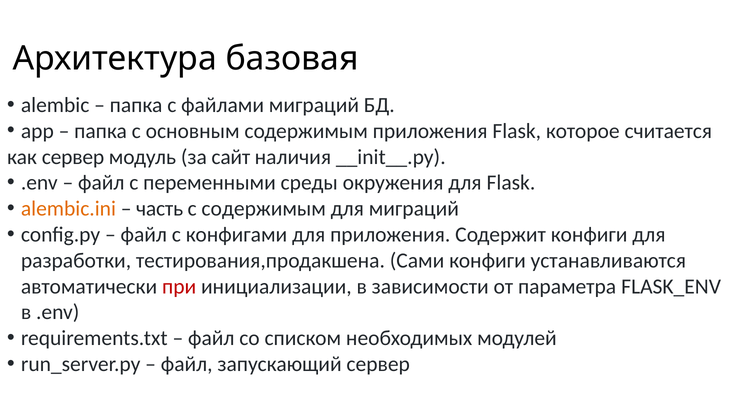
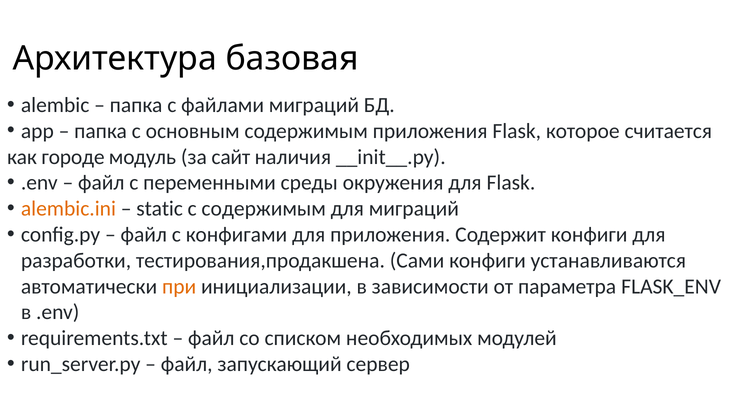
как сервер: сервер -> городе (73, 157)
часть: часть -> static (160, 209)
при colour: red -> orange (179, 286)
